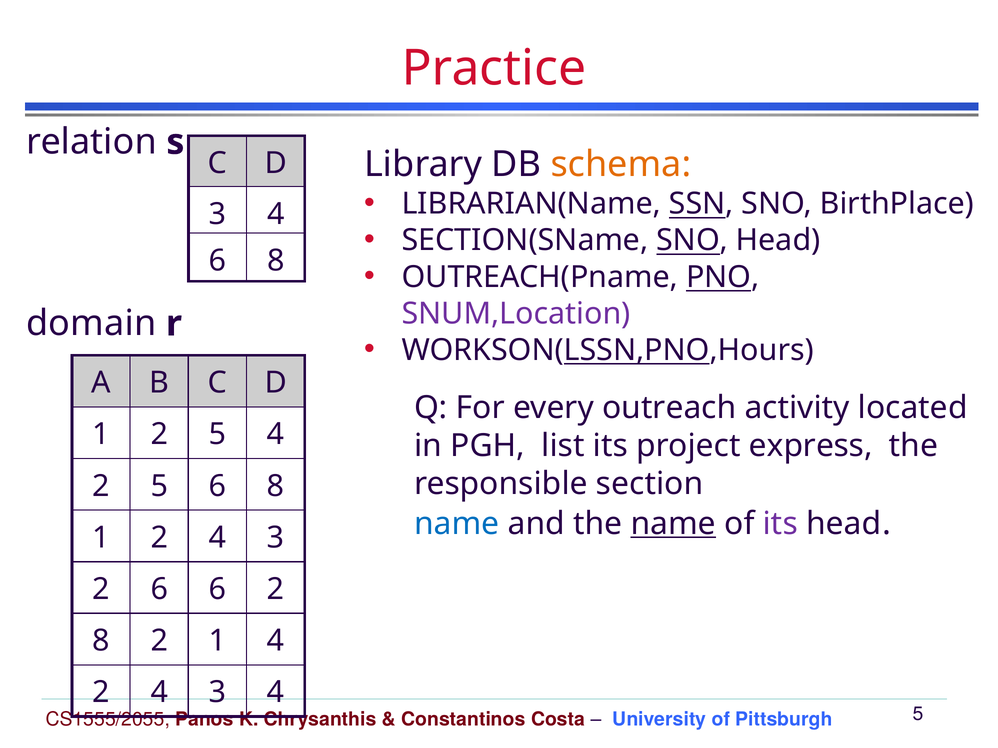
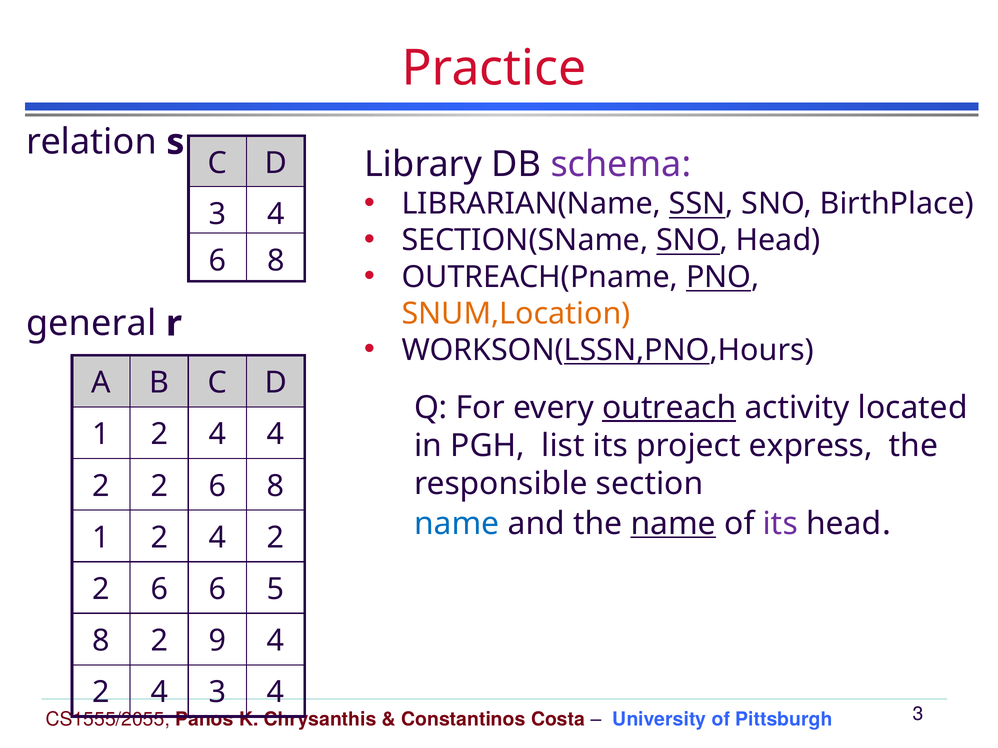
schema colour: orange -> purple (621, 164)
SNUM,Location colour: purple -> orange (516, 314)
domain: domain -> general (91, 324)
outreach underline: none -> present (669, 408)
5: 5 -> 4 (218, 435)
5: 5 -> 2 (159, 486)
1 2 4 3: 3 -> 2 (276, 538)
6 2: 2 -> 5 (276, 590)
2 1: 1 -> 9 (218, 641)
5: 5 -> 3 (918, 714)
